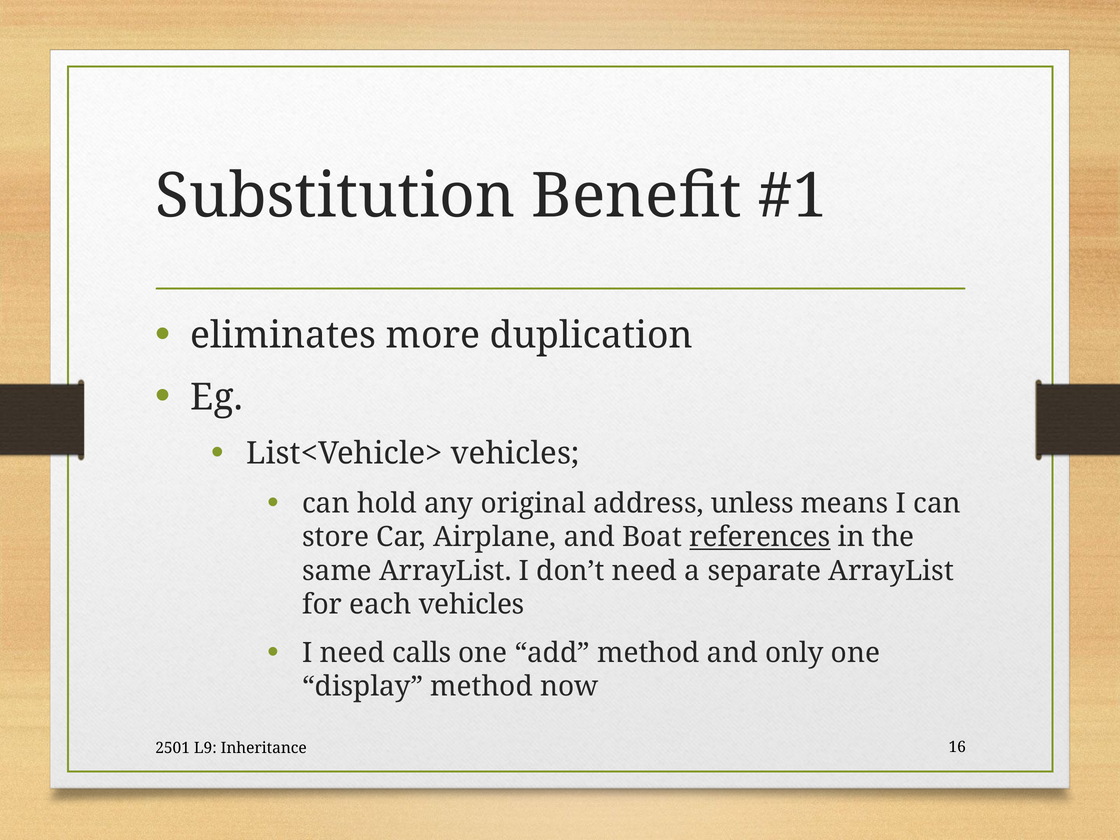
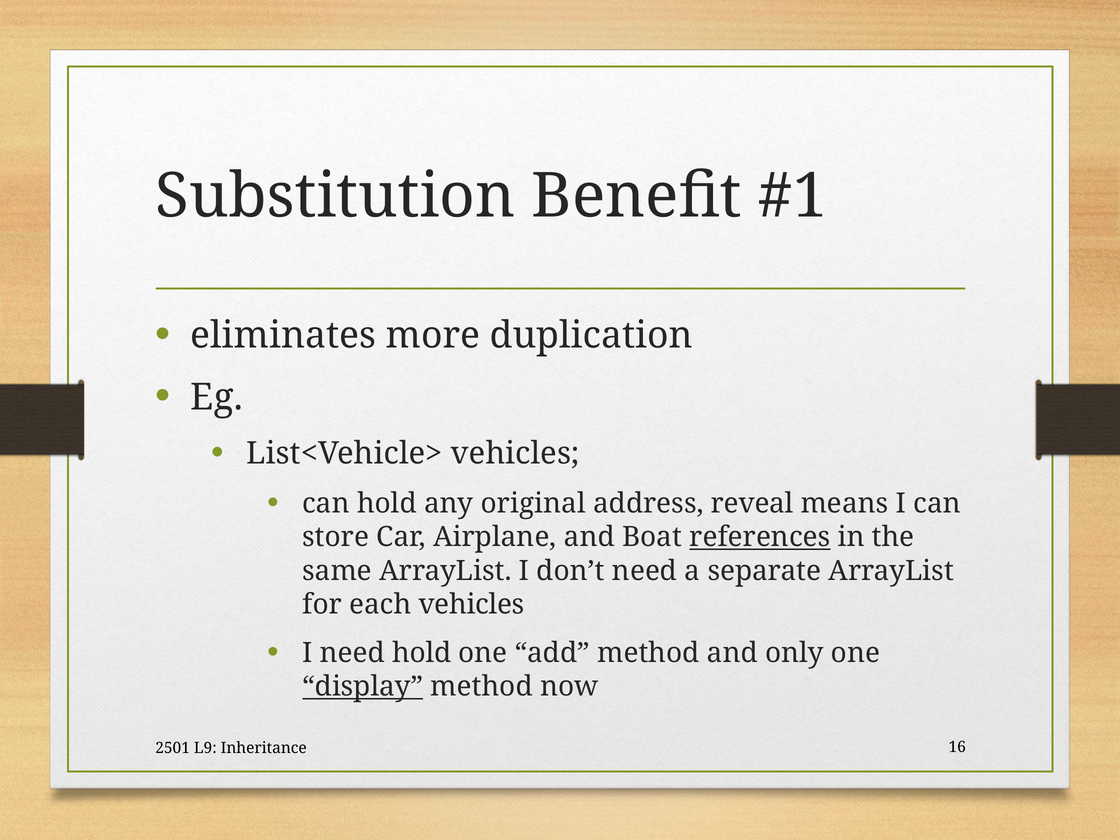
unless: unless -> reveal (752, 504)
need calls: calls -> hold (422, 653)
display underline: none -> present (363, 687)
